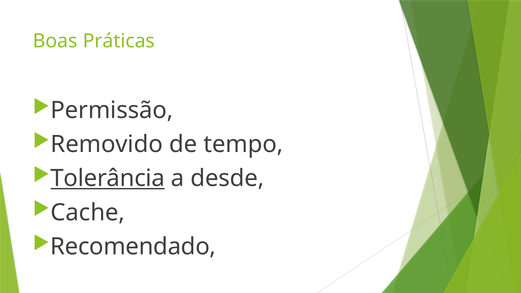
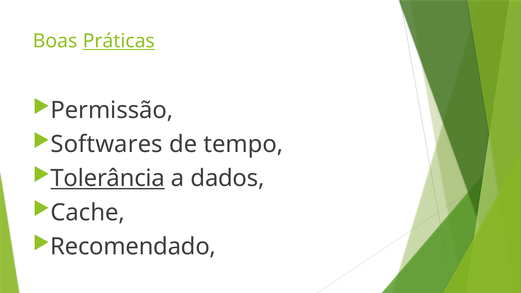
Práticas underline: none -> present (119, 41)
Removido: Removido -> Softwares (107, 144)
desde: desde -> dados (228, 178)
